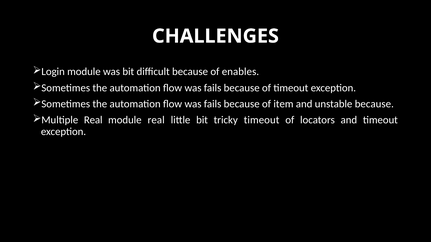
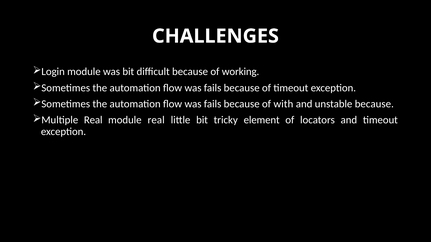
enables: enables -> working (241, 72)
item: item -> with (283, 104)
tricky timeout: timeout -> element (262, 120)
